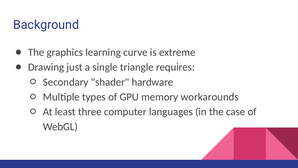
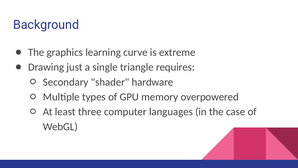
workarounds: workarounds -> overpowered (210, 97)
